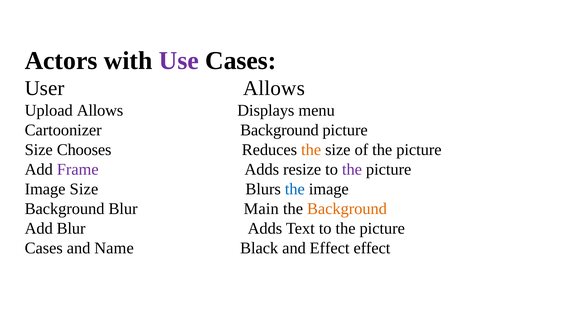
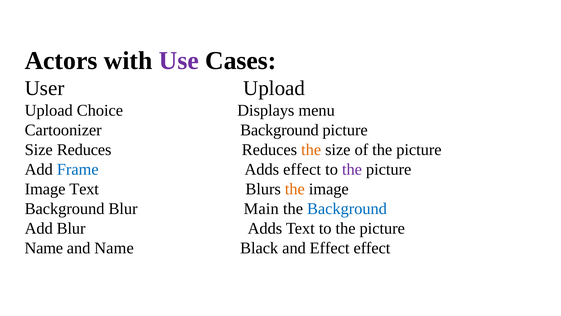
User Allows: Allows -> Upload (274, 88)
Upload Allows: Allows -> Choice (100, 110)
Size Chooses: Chooses -> Reduces (84, 150)
Frame colour: purple -> blue (78, 169)
Adds resize: resize -> effect (302, 169)
Image Size: Size -> Text (84, 189)
the colour: blue -> orange (295, 189)
Background colour: orange -> blue (347, 208)
Cases: Cases -> Name (44, 248)
